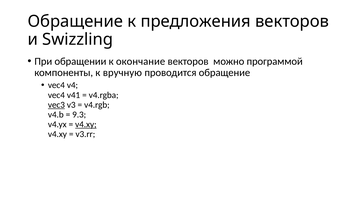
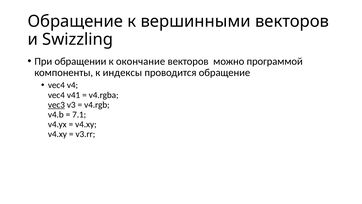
предложения: предложения -> вершинными (196, 21)
вручную: вручную -> индексы (122, 73)
9.3: 9.3 -> 7.1 (79, 114)
v4.xy underline: present -> none (86, 124)
